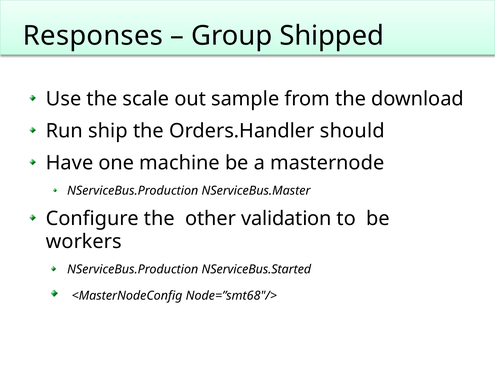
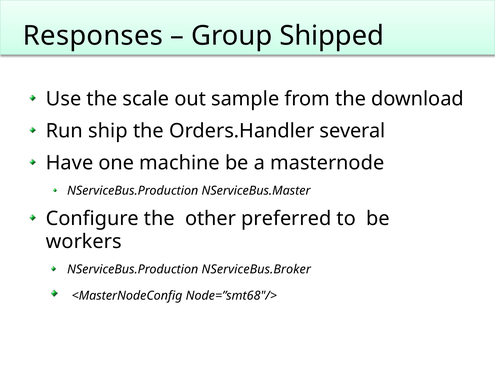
should: should -> several (352, 131)
validation: validation -> preferred (286, 219)
NServiceBus.Started: NServiceBus.Started -> NServiceBus.Broker (256, 269)
